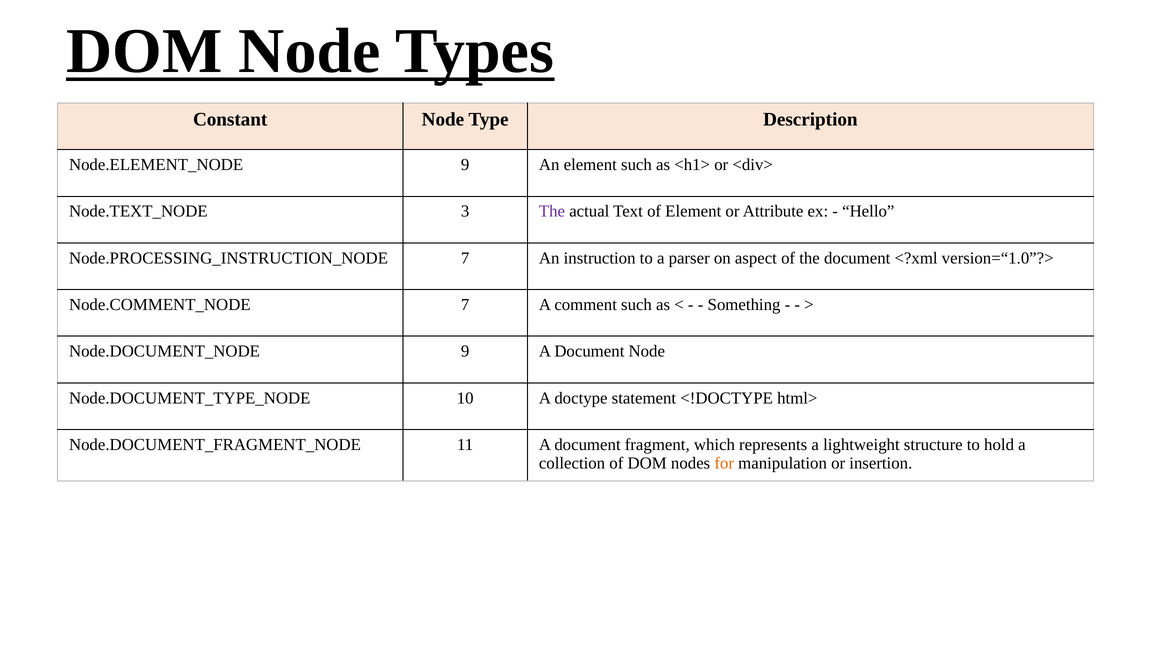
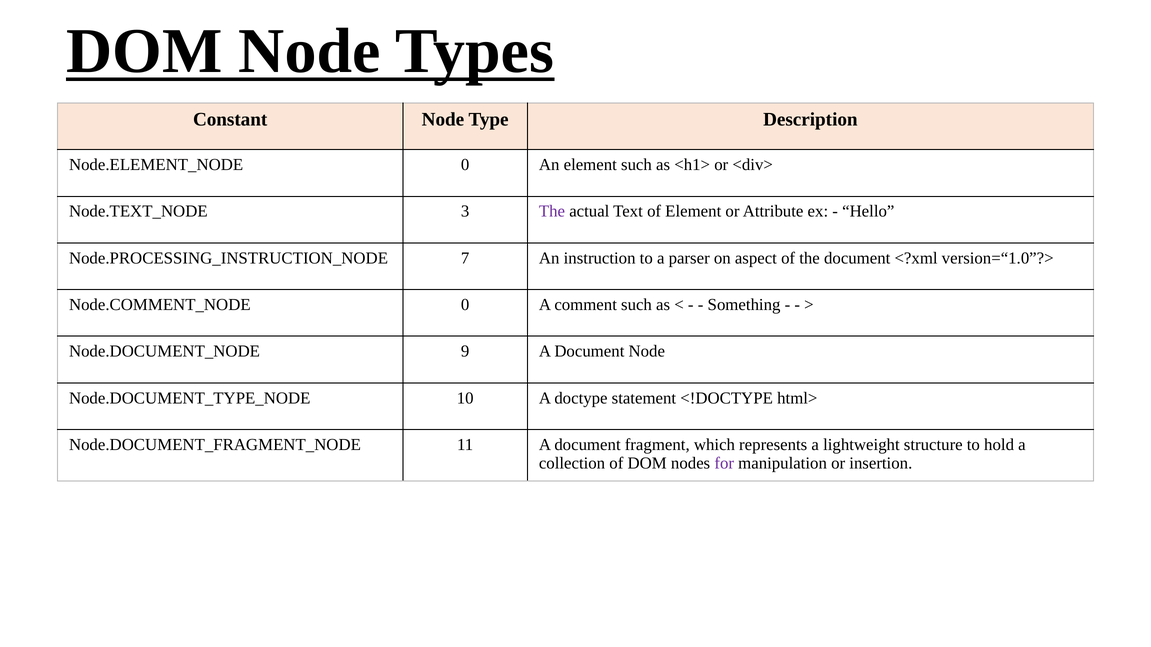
9: 9 -> 0 (465, 165)
7: 7 -> 0 (465, 305)
for colour: orange -> purple (724, 463)
